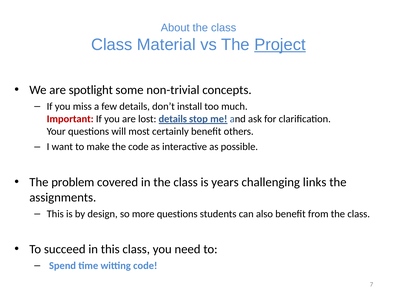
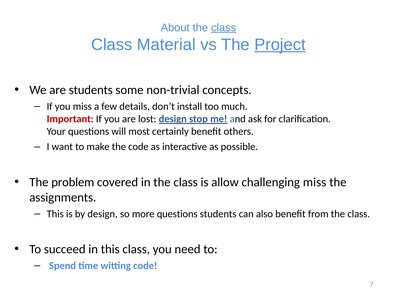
class underline: none -> present (224, 28)
are spotlight: spotlight -> students (91, 90)
lost details: details -> design (173, 119)
years: years -> allow (225, 182)
challenging links: links -> miss (315, 182)
